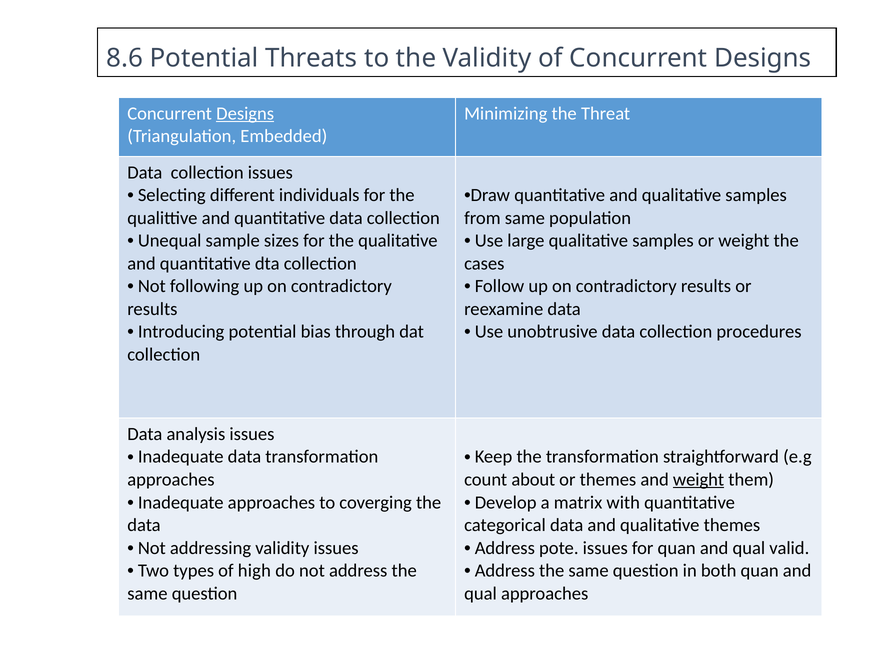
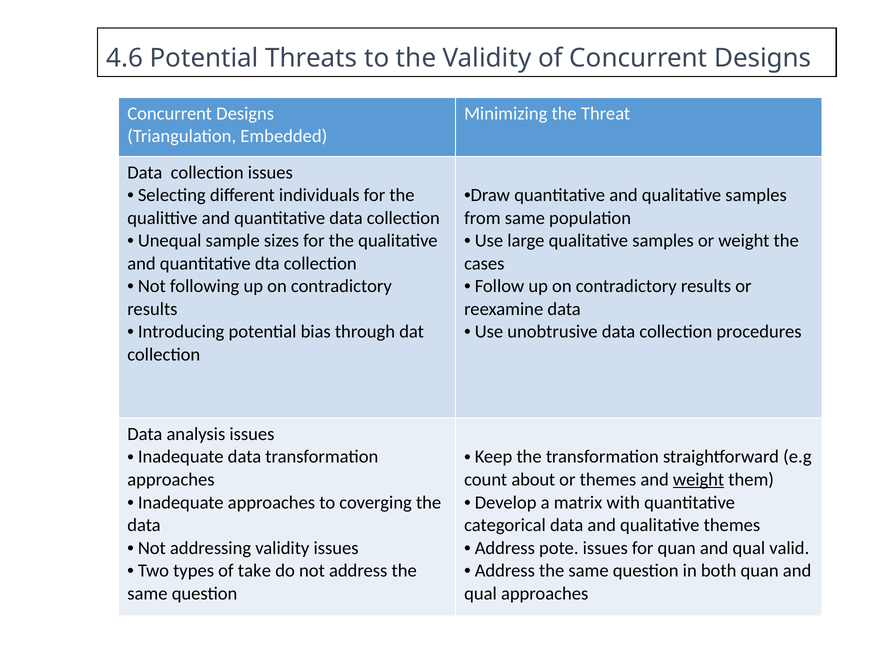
8.6: 8.6 -> 4.6 (125, 58)
Designs underline: present -> none (245, 114)
high: high -> take (254, 571)
